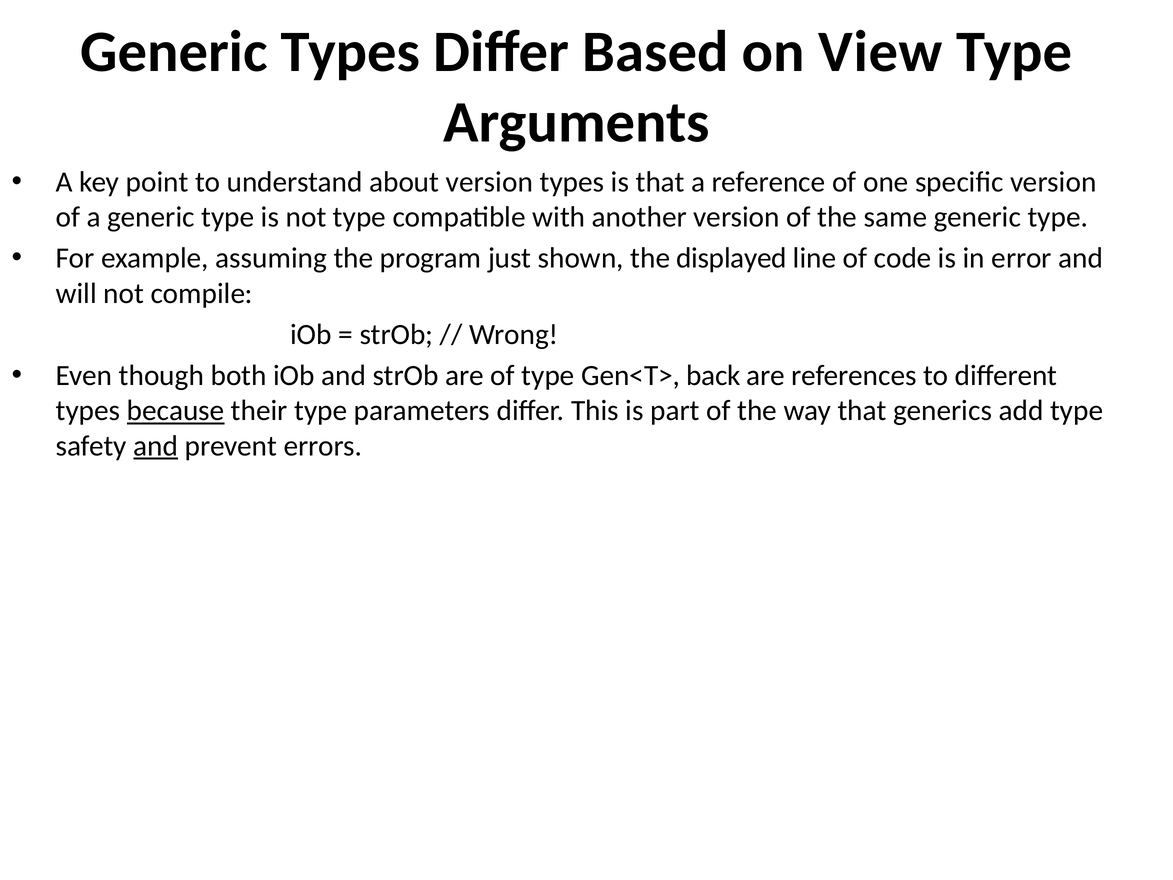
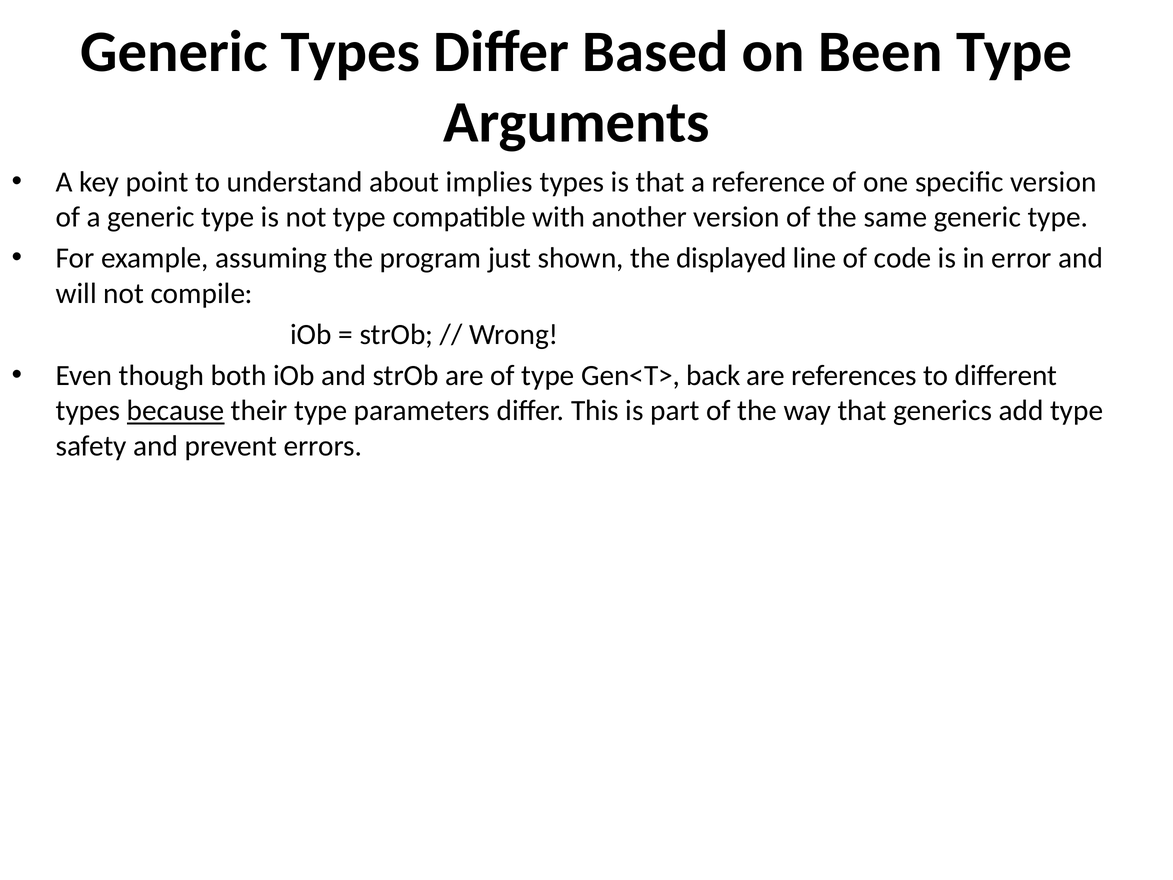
View: View -> Been (880, 52)
about version: version -> implies (489, 182)
and underline: present -> none (156, 446)
